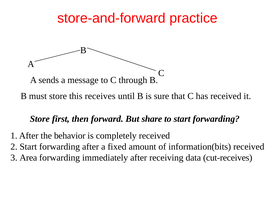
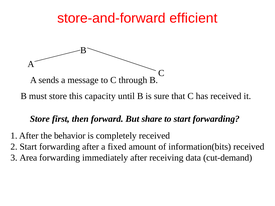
practice: practice -> efficient (193, 18)
receives: receives -> capacity (100, 96)
cut-receives: cut-receives -> cut-demand (228, 158)
